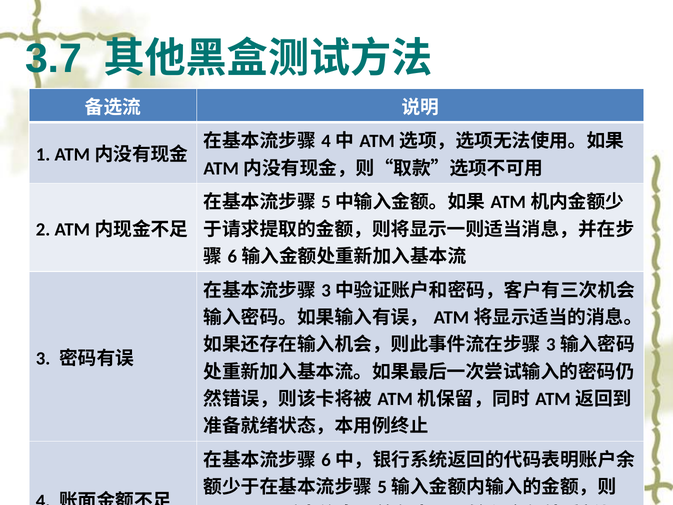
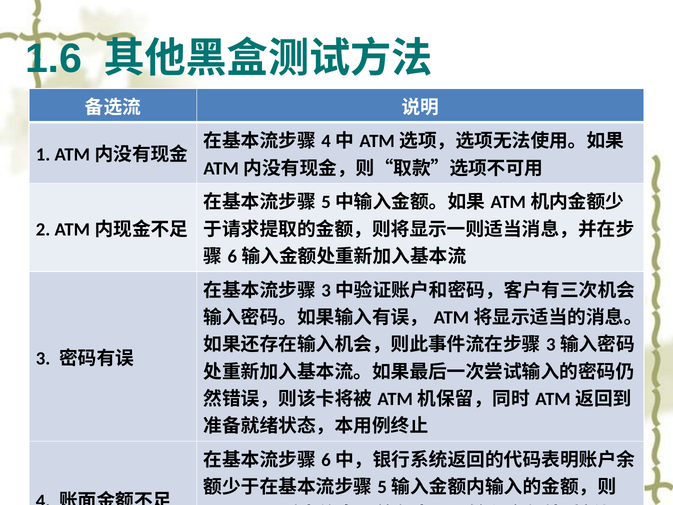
3.7: 3.7 -> 1.6 (54, 59)
